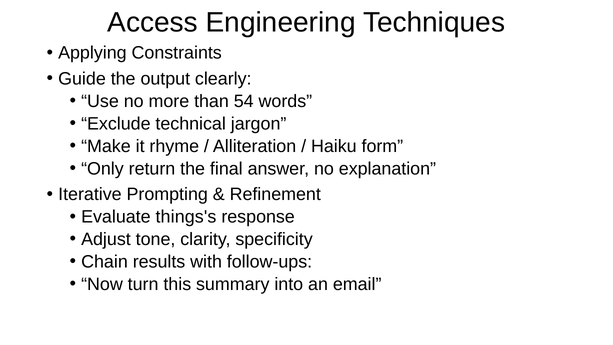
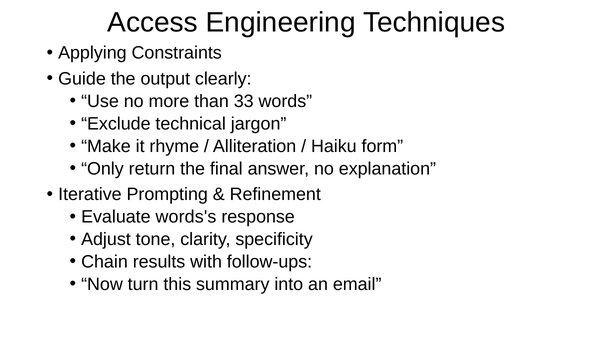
54: 54 -> 33 (244, 101)
things's: things's -> words's (186, 217)
